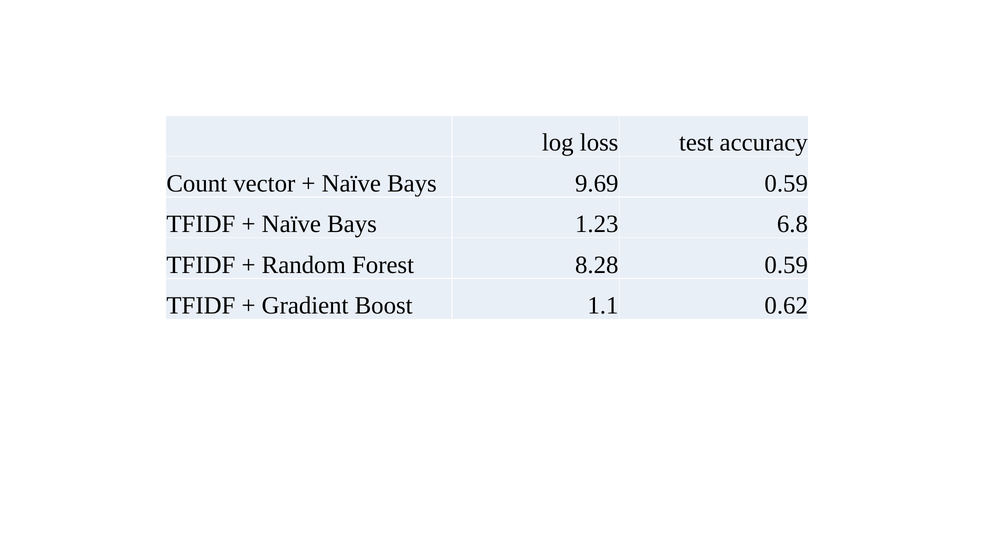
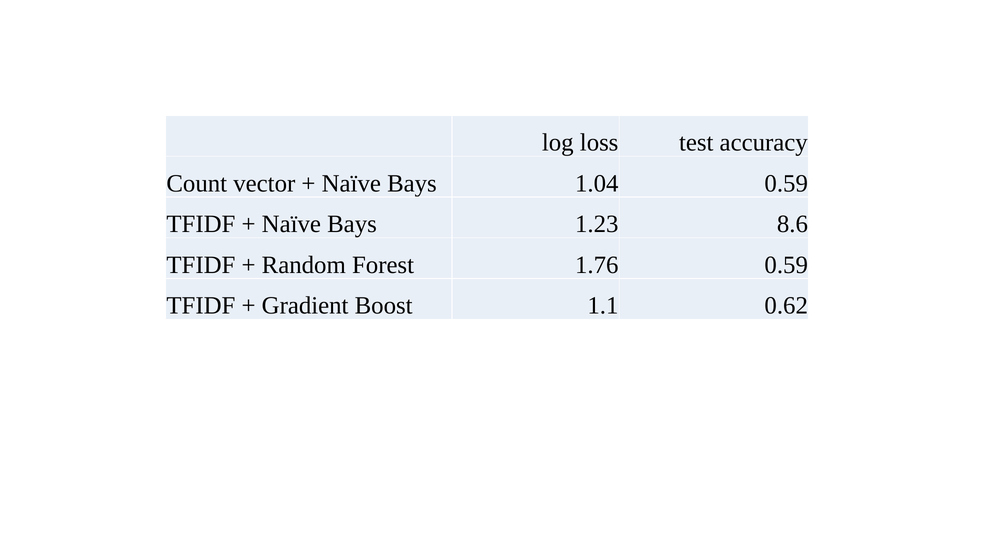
9.69: 9.69 -> 1.04 (597, 183)
6.8: 6.8 -> 8.6 (792, 224)
8.28: 8.28 -> 1.76 (597, 265)
